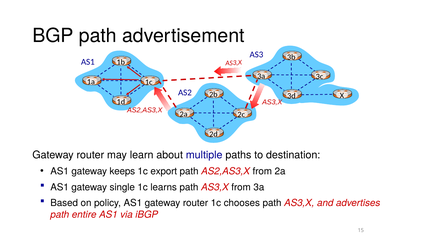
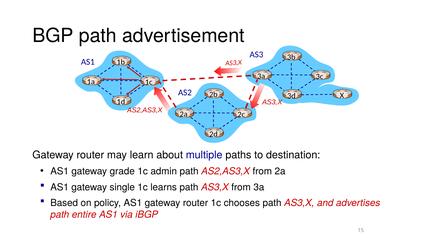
keeps: keeps -> grade (122, 171)
export: export -> admin (164, 171)
